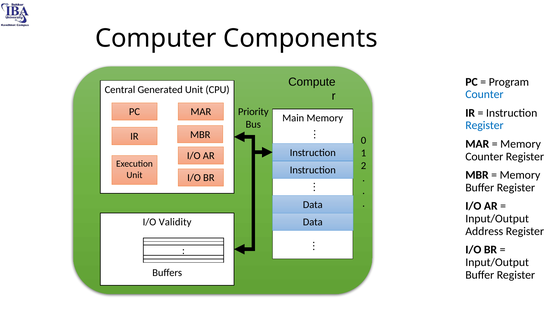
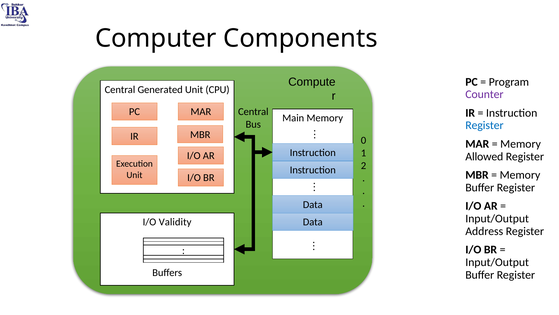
Counter colour: blue -> purple (484, 94)
Priority: Priority -> Central (253, 112)
Counter: Counter -> Allowed (484, 156)
